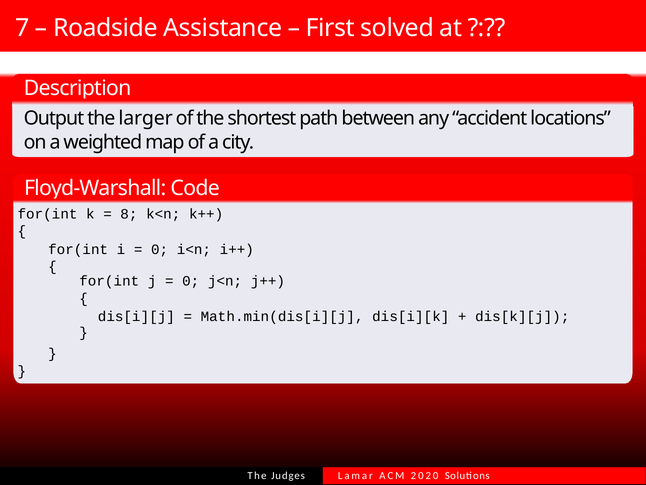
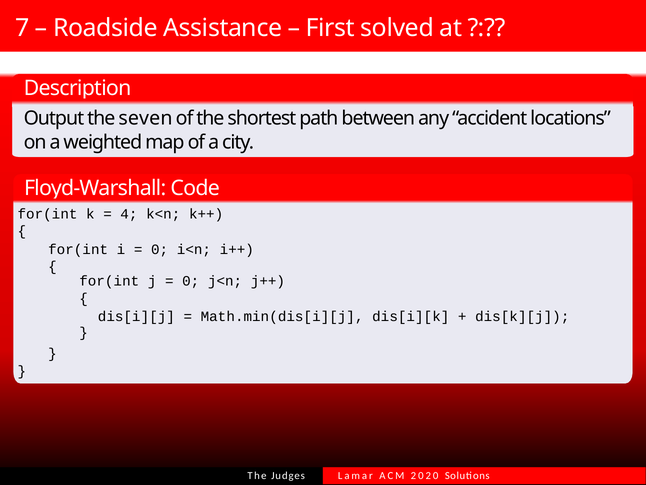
larger: larger -> seven (145, 118)
8: 8 -> 4 (129, 214)
